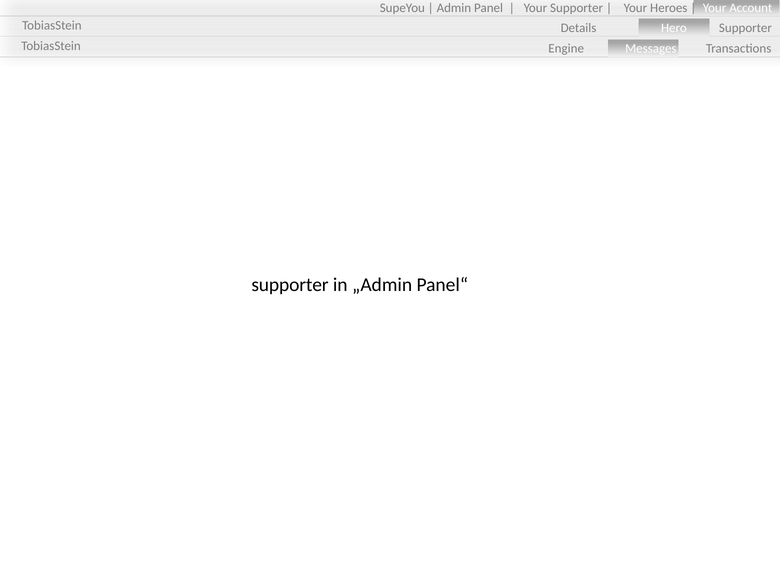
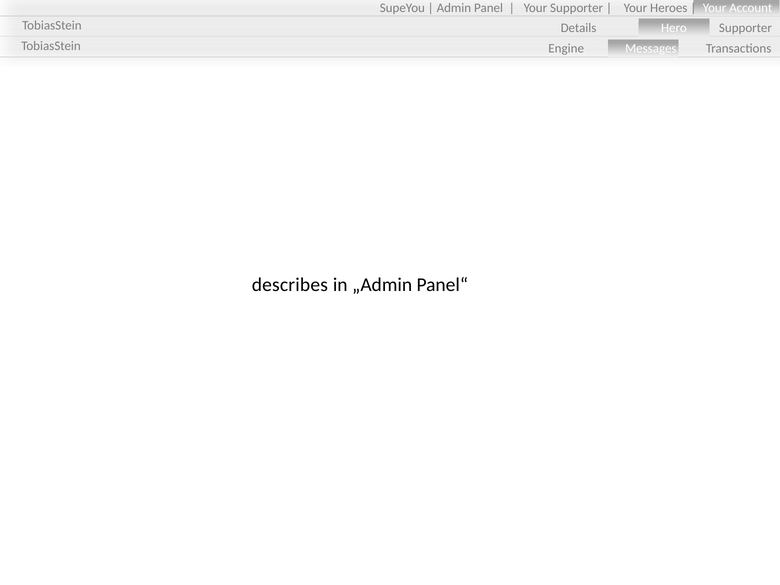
supporter: supporter -> describes (290, 285)
